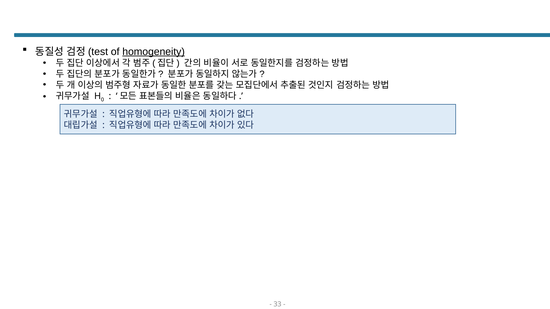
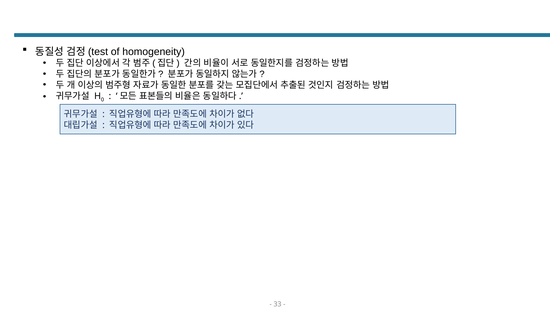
homogeneity underline: present -> none (154, 52)
